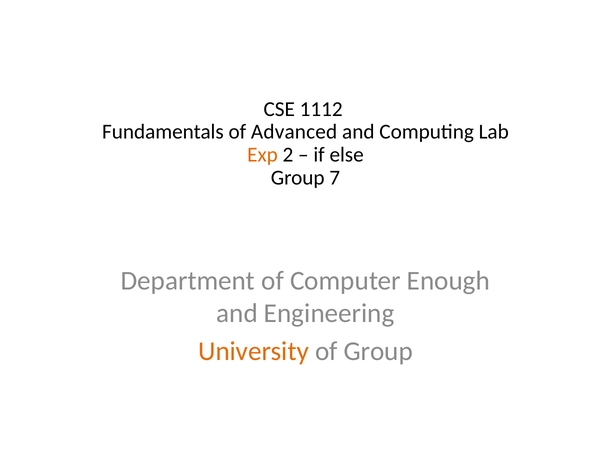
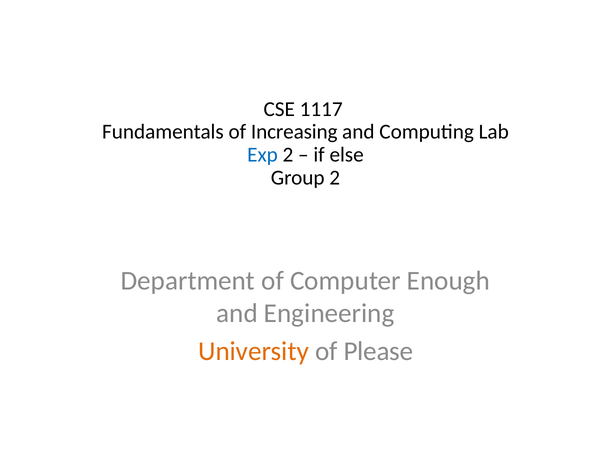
1112: 1112 -> 1117 (321, 109)
Advanced: Advanced -> Increasing (294, 132)
Exp colour: orange -> blue (263, 155)
Group 7: 7 -> 2 (335, 178)
of Group: Group -> Please (378, 352)
